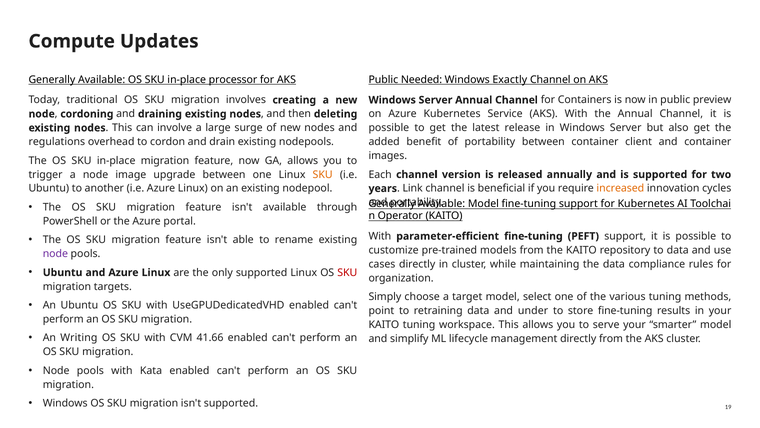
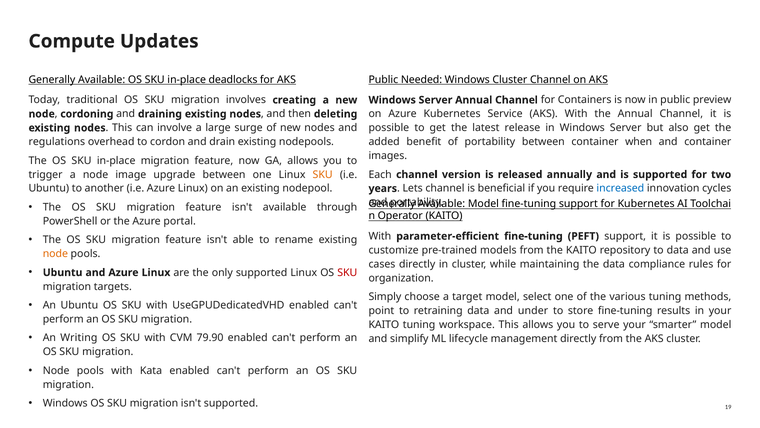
processor: processor -> deadlocks (233, 80)
Windows Exactly: Exactly -> Cluster (510, 80)
client: client -> when (639, 142)
Link: Link -> Lets (413, 188)
increased colour: orange -> blue (620, 188)
node colour: purple -> orange (55, 254)
41.66: 41.66 -> 79.90 (210, 338)
